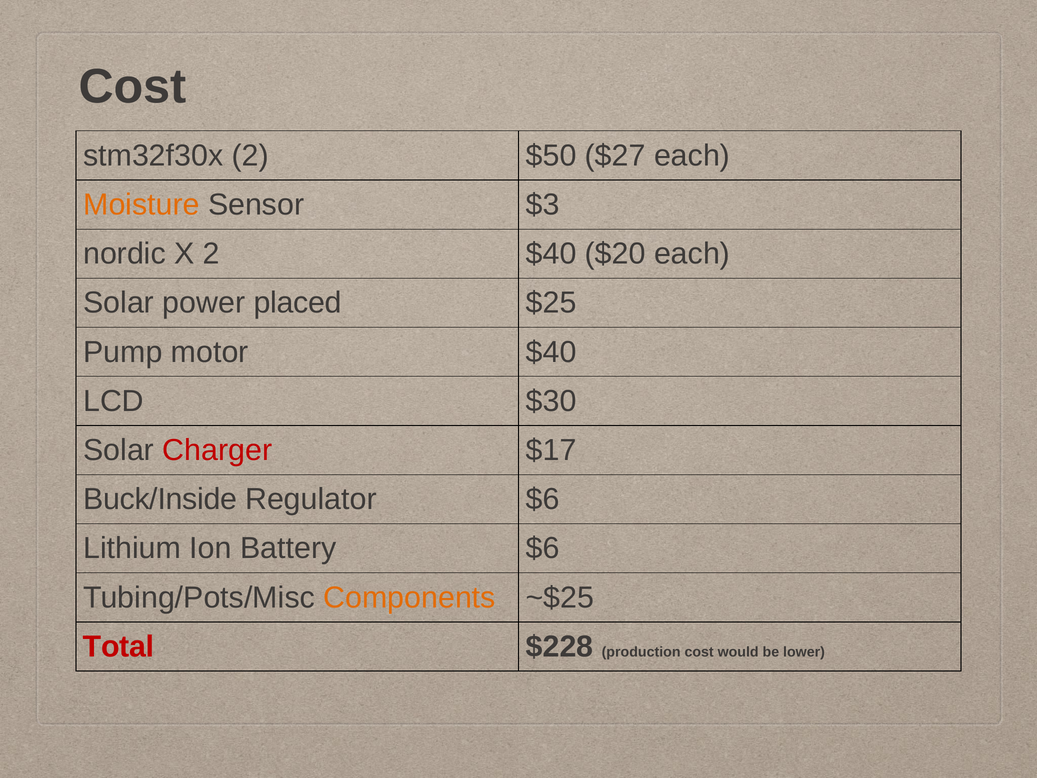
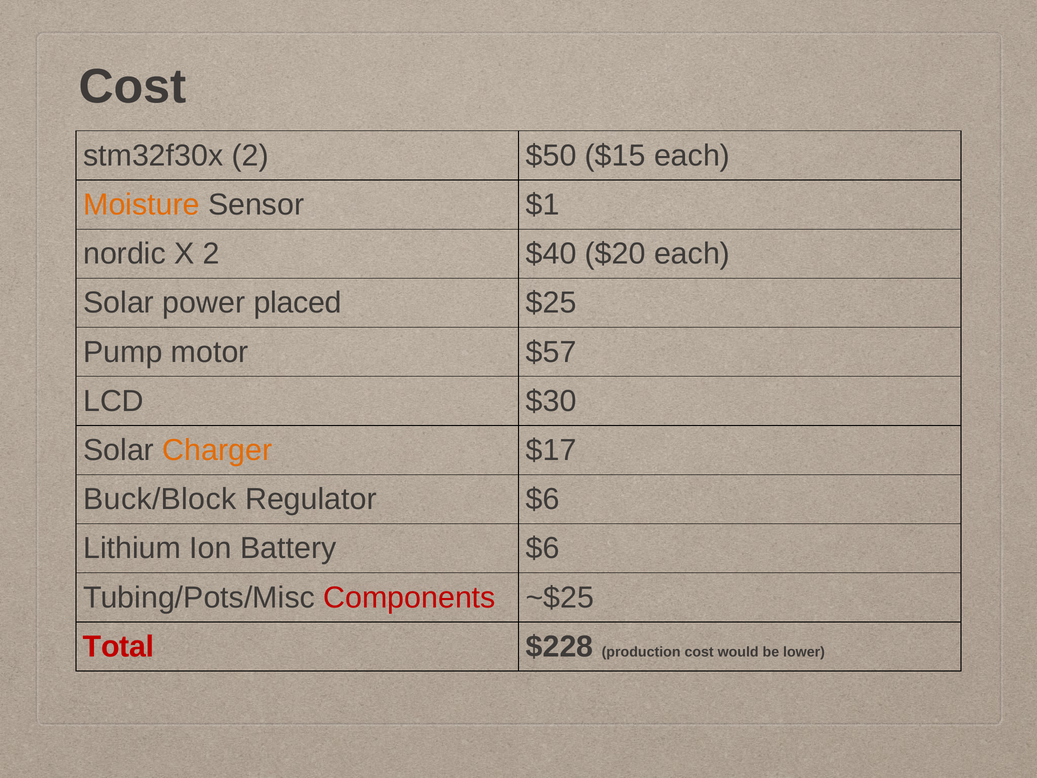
$27: $27 -> $15 (615, 156)
$3: $3 -> $1 (543, 205)
motor $40: $40 -> $57 (551, 352)
Charger colour: red -> orange (217, 450)
Buck/Inside: Buck/Inside -> Buck/Block (160, 499)
Components colour: orange -> red (409, 597)
